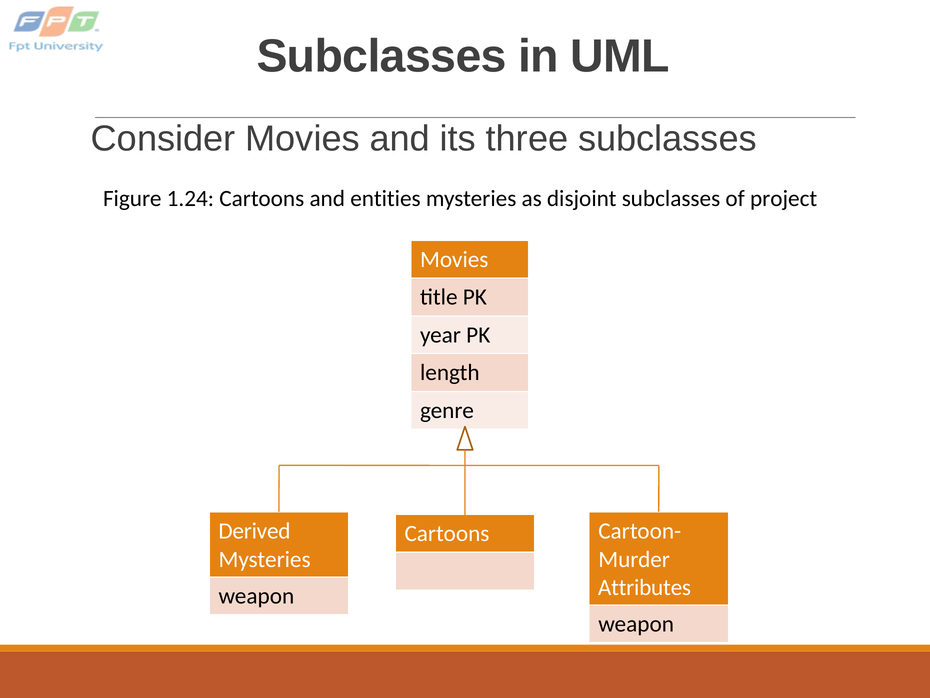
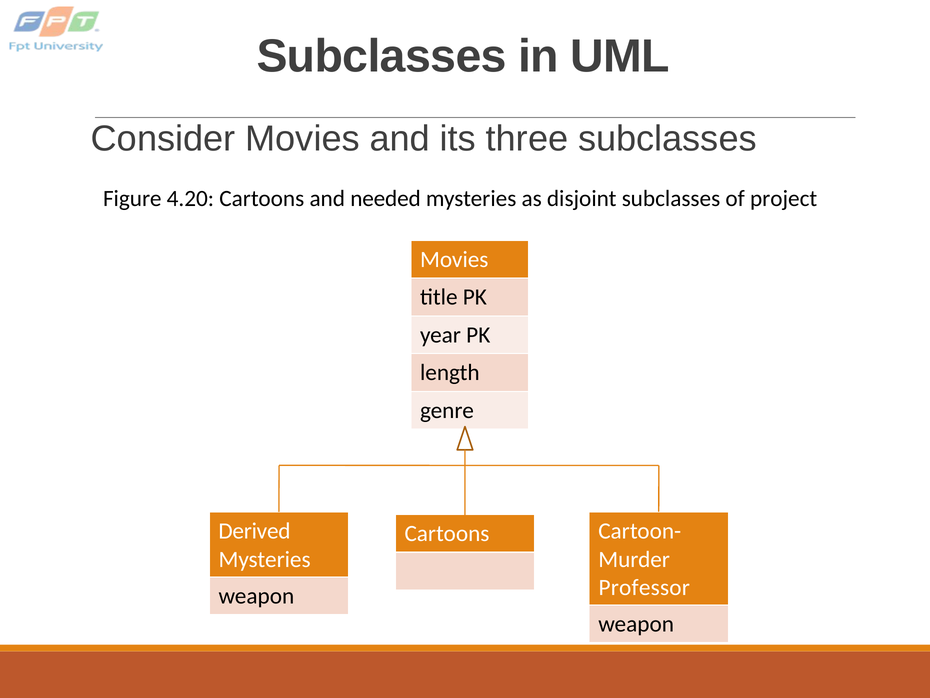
1.24: 1.24 -> 4.20 (190, 198)
entities: entities -> needed (386, 198)
Attributes: Attributes -> Professor (644, 587)
